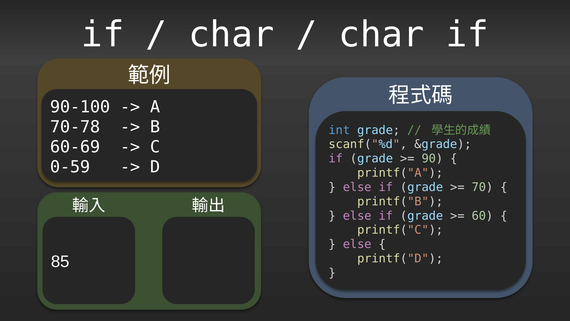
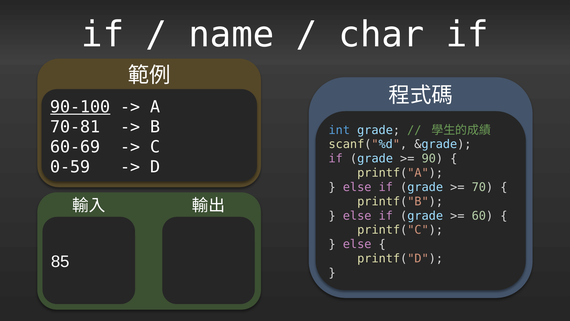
char: char -> name (231, 35)
90-100 underline: none -> present (80, 107)
70-78: 70-78 -> 70-81 (75, 127)
